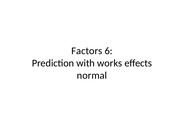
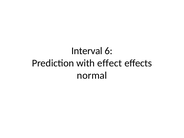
Factors: Factors -> Interval (87, 51)
works: works -> effect (110, 63)
